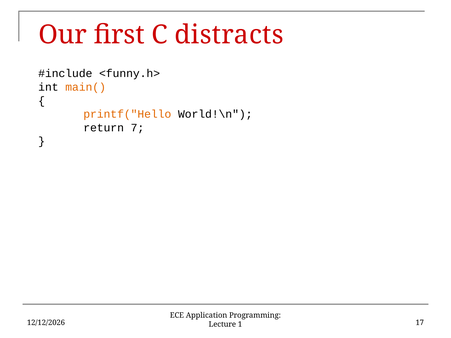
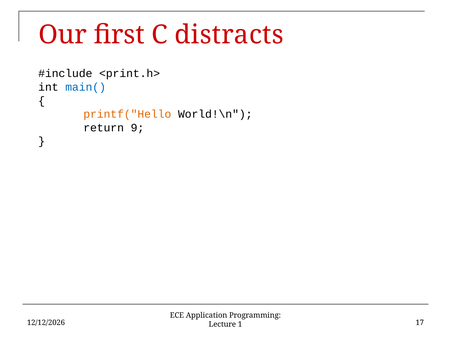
<funny.h>: <funny.h> -> <print.h> (130, 74)
main( colour: orange -> blue (86, 87)
7: 7 -> 9 (137, 128)
